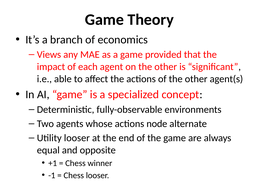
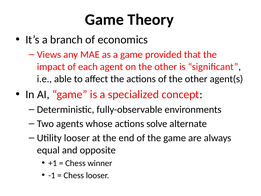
node: node -> solve (157, 124)
